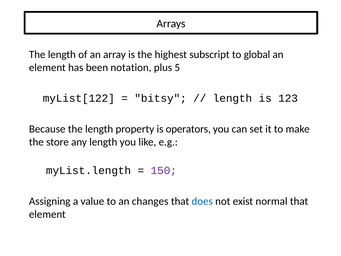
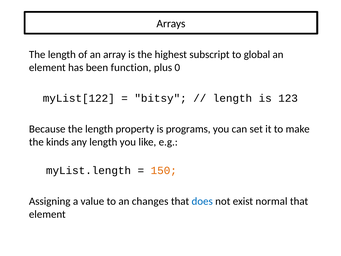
notation: notation -> function (131, 68)
5: 5 -> 0 (177, 68)
operators: operators -> programs (188, 129)
store: store -> kinds (58, 142)
150 colour: purple -> orange (164, 170)
